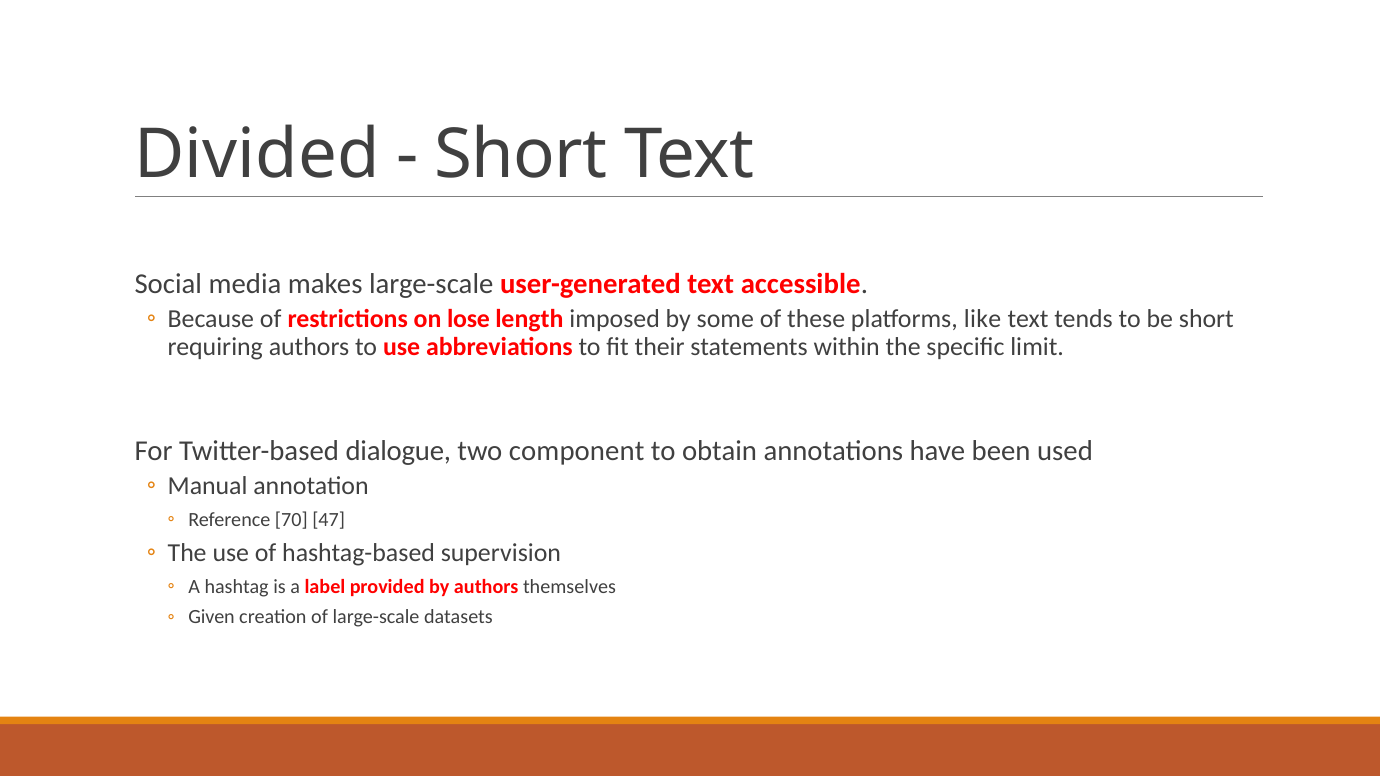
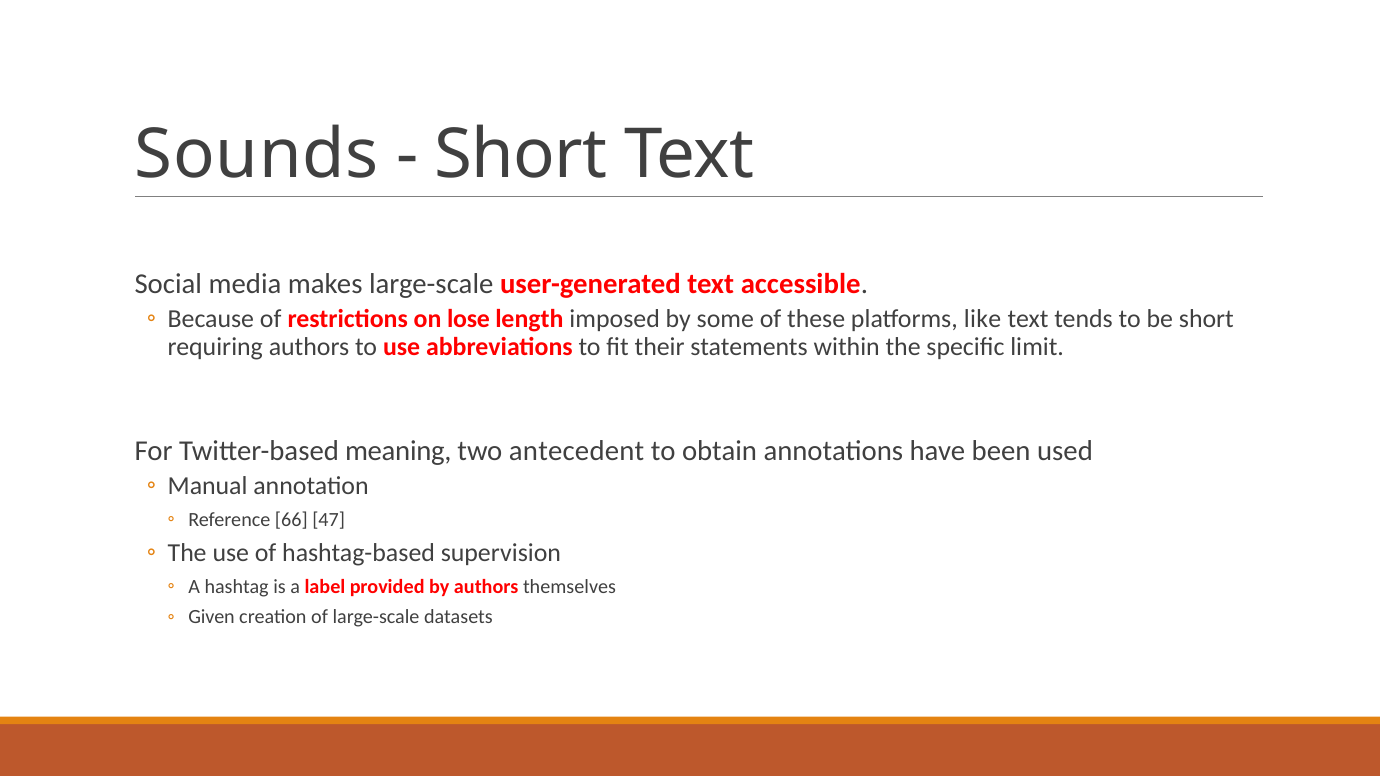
Divided: Divided -> Sounds (257, 155)
dialogue: dialogue -> meaning (398, 451)
component: component -> antecedent (577, 451)
70: 70 -> 66 (291, 520)
